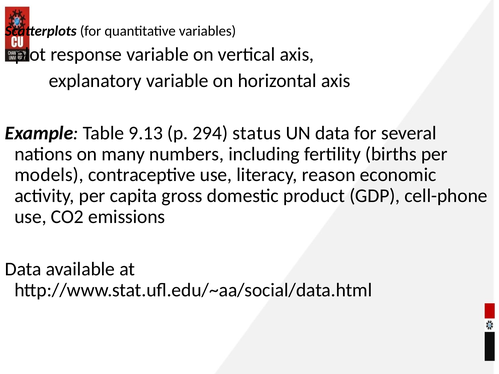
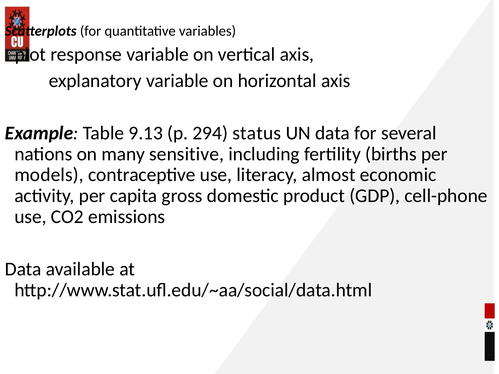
numbers: numbers -> sensitive (187, 154)
reason: reason -> almost (329, 175)
